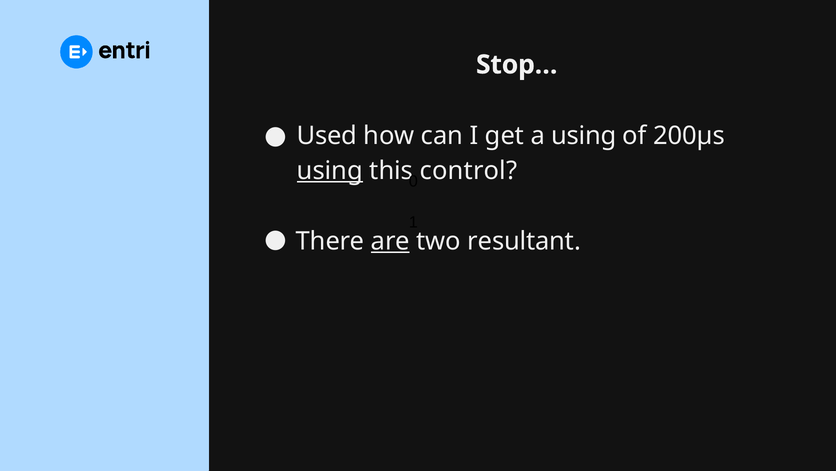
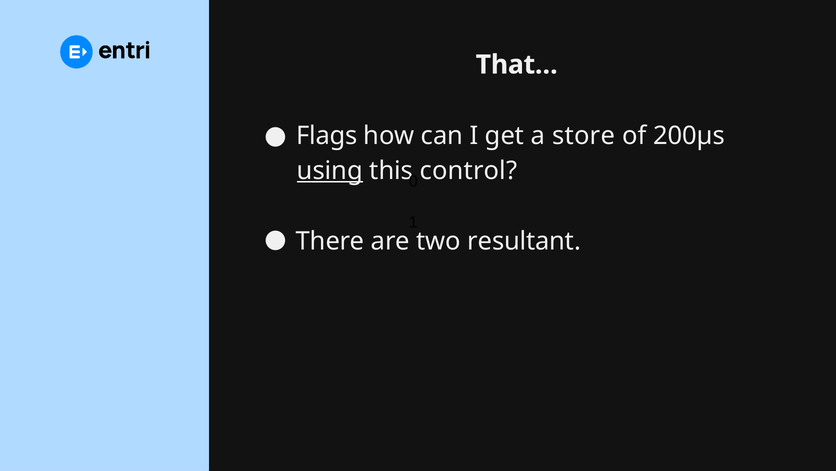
Stop…: Stop… -> That… (517, 65)
Used: Used -> Flags (327, 135)
a using: using -> store (584, 135)
are underline: present -> none (390, 241)
